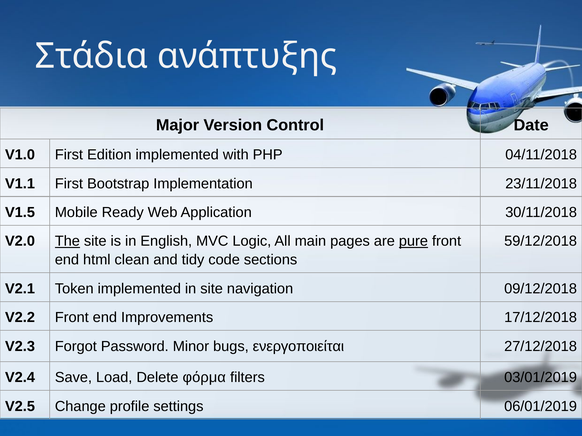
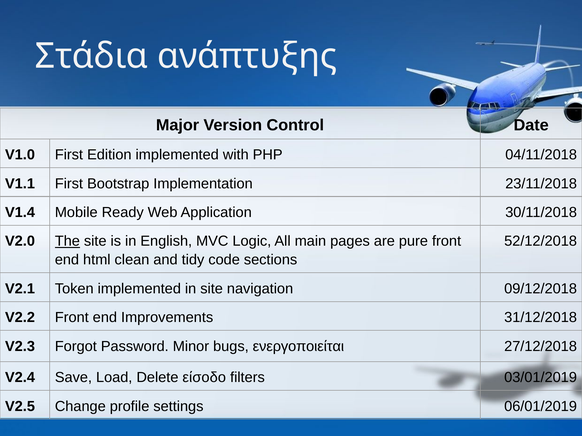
V1.5: V1.5 -> V1.4 (20, 213)
pure underline: present -> none (413, 241)
59/12/2018: 59/12/2018 -> 52/12/2018 (541, 241)
17/12/2018: 17/12/2018 -> 31/12/2018 (541, 318)
φόρμα: φόρμα -> είσοδο (204, 378)
